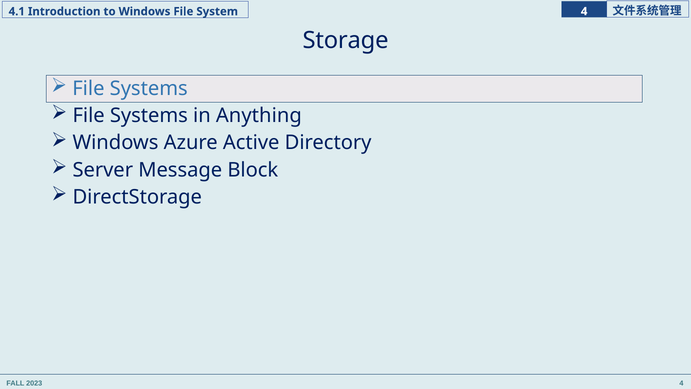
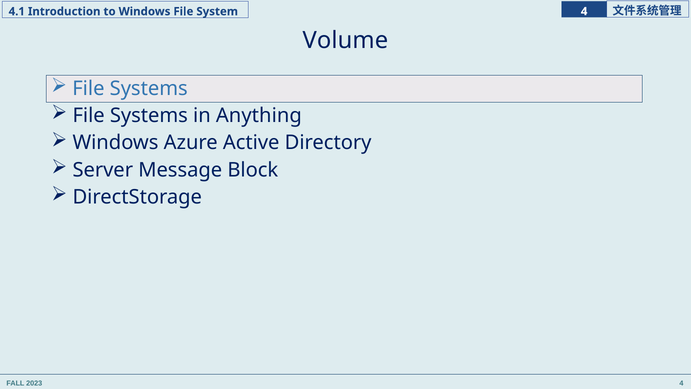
Storage: Storage -> Volume (345, 40)
